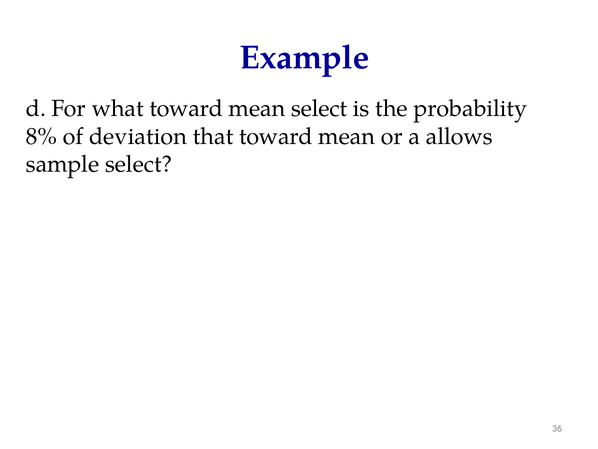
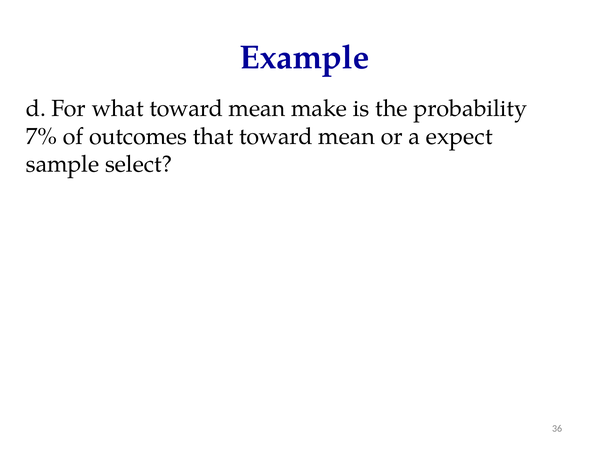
mean select: select -> make (319, 108)
8%: 8% -> 7% (41, 136)
deviation: deviation -> outcomes (138, 136)
allows: allows -> expect (459, 136)
